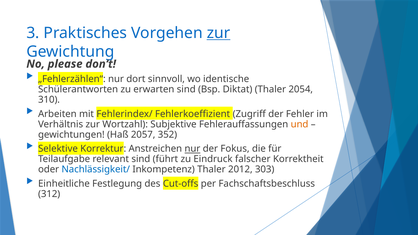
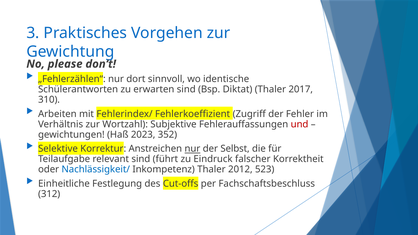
zur underline: present -> none (219, 33)
2054: 2054 -> 2017 (301, 89)
und colour: orange -> red (300, 124)
2057: 2057 -> 2023 (143, 135)
Fokus: Fokus -> Selbst (235, 149)
303: 303 -> 523 (265, 170)
